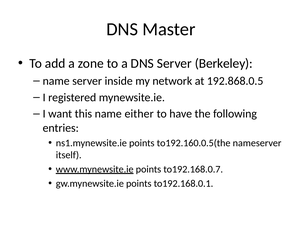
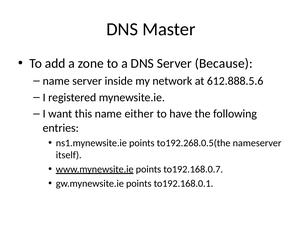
Berkeley: Berkeley -> Because (224, 63)
192.868.0.5: 192.868.0.5 -> 612.888.5.6 (235, 81)
to192.160.0.5(the: to192.160.0.5(the -> to192.268.0.5(the (194, 143)
